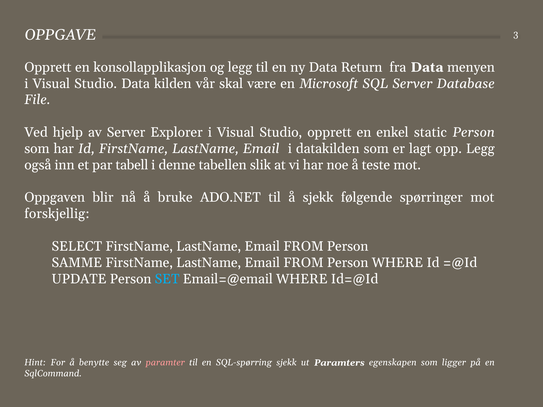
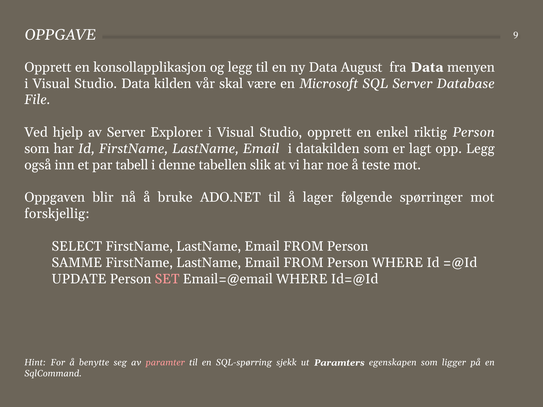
3: 3 -> 9 (516, 34)
Return: Return -> August (362, 67)
static: static -> riktig (430, 132)
å sjekk: sjekk -> lager (318, 198)
SET colour: light blue -> pink (167, 279)
